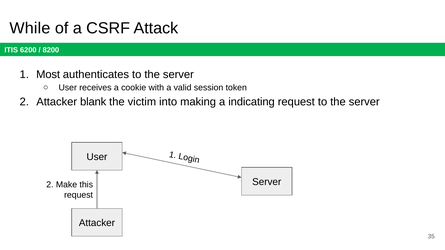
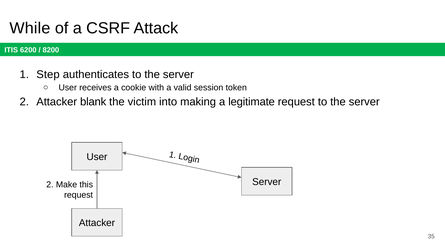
Most: Most -> Step (48, 75)
indicating: indicating -> legitimate (252, 102)
